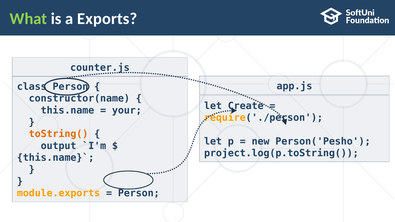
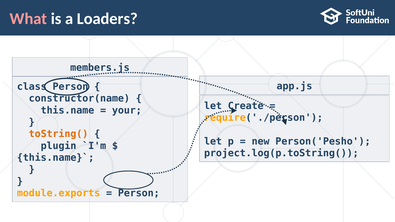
What colour: light green -> pink (28, 19)
Exports: Exports -> Loaders (107, 19)
counter.js: counter.js -> members.js (100, 68)
output: output -> plugin (59, 146)
